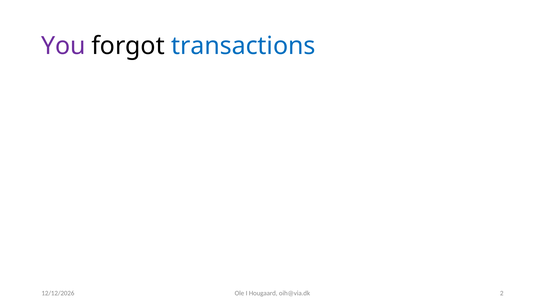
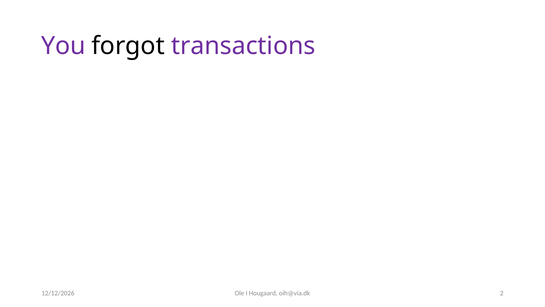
transactions colour: blue -> purple (243, 46)
